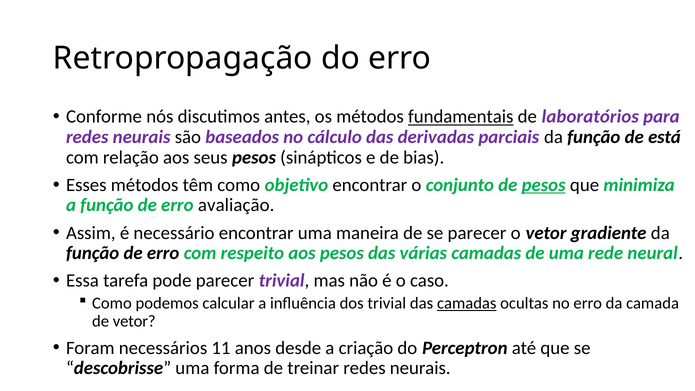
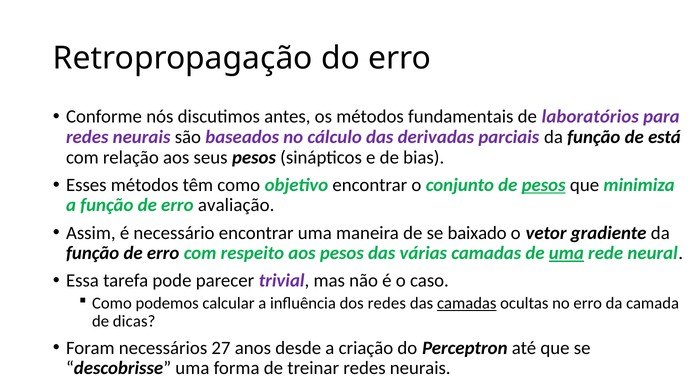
fundamentais underline: present -> none (461, 117)
se parecer: parecer -> baixado (477, 233)
uma underline: none -> present (566, 253)
dos trivial: trivial -> redes (387, 303)
de vetor: vetor -> dicas (134, 321)
11: 11 -> 27 (221, 348)
